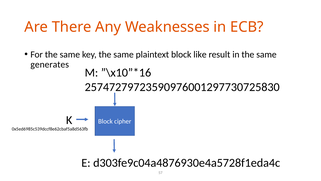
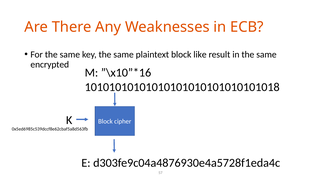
generates: generates -> encrypted (50, 64)
25747279723590976001297730725830: 25747279723590976001297730725830 -> 10101010101010101010101010101018 (182, 87)
